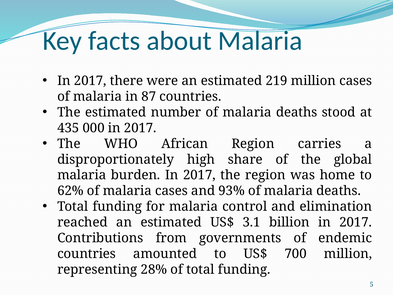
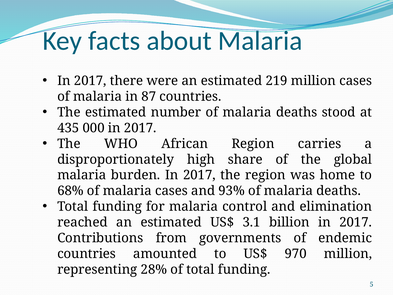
62%: 62% -> 68% (70, 191)
700: 700 -> 970 (296, 254)
